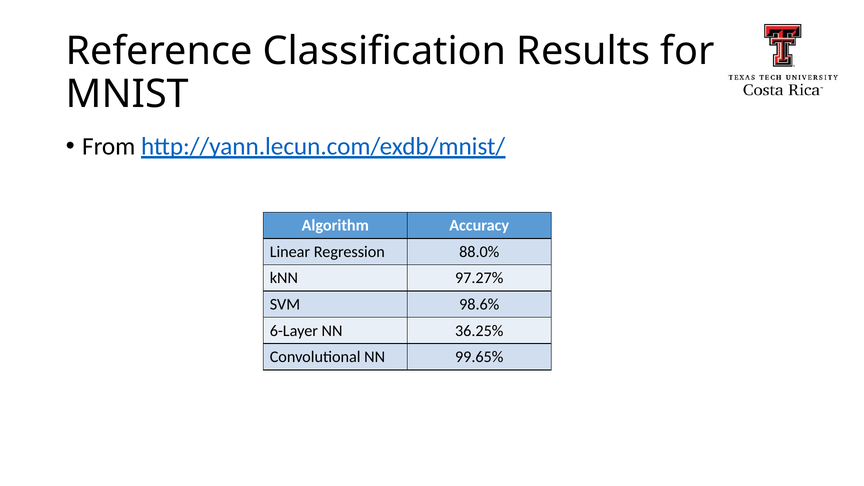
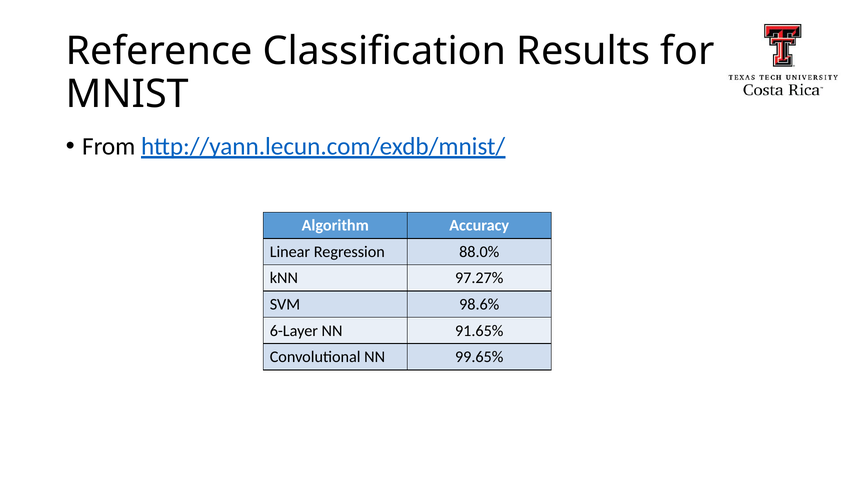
36.25%: 36.25% -> 91.65% (479, 331)
